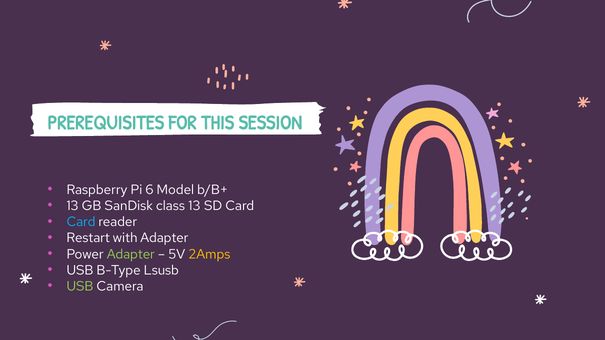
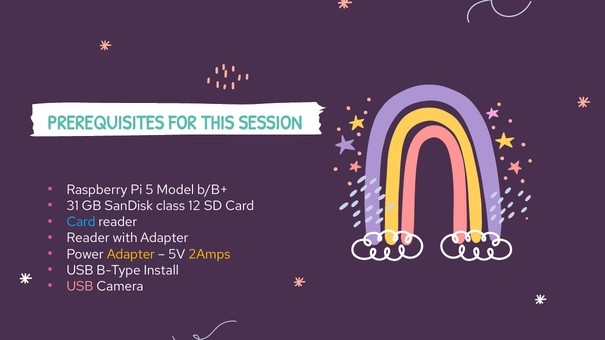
6: 6 -> 5 (149, 190)
13: 13 -> 31 (73, 206)
class 13: 13 -> 12 (194, 206)
Restart: Restart -> Reader (88, 238)
Adapter colour: light green -> yellow (131, 254)
Lsusb: Lsusb -> Install (161, 270)
USB colour: light green -> pink (80, 287)
